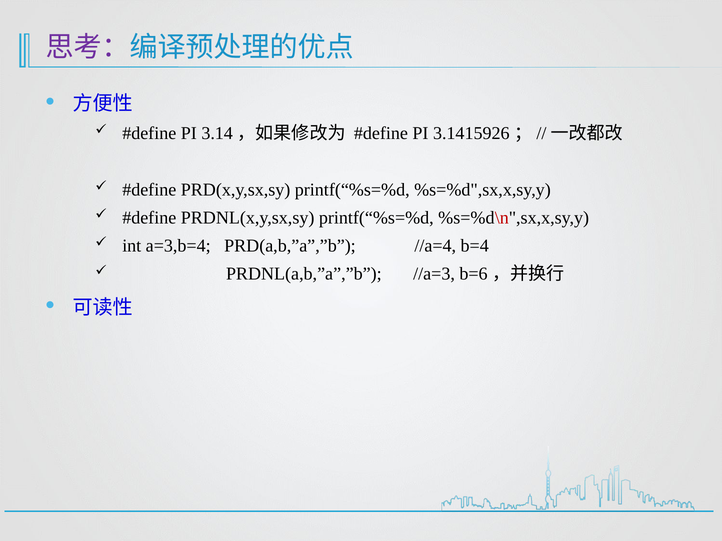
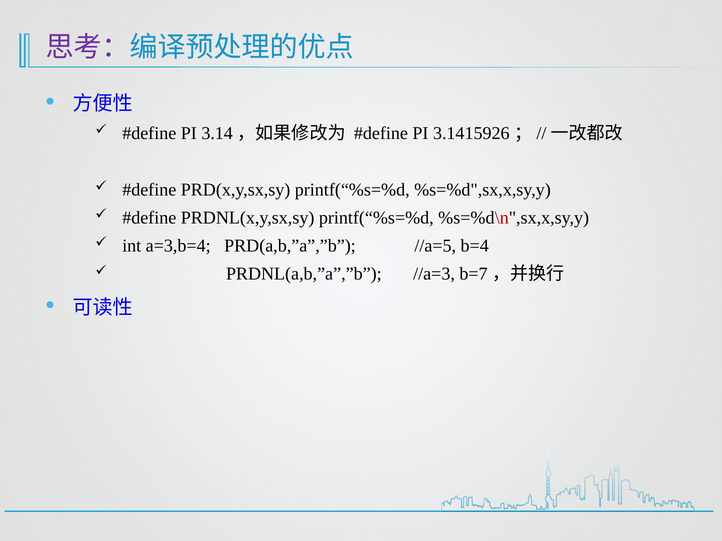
//a=4: //a=4 -> //a=5 (435, 246)
b=6: b=6 -> b=7 (473, 274)
